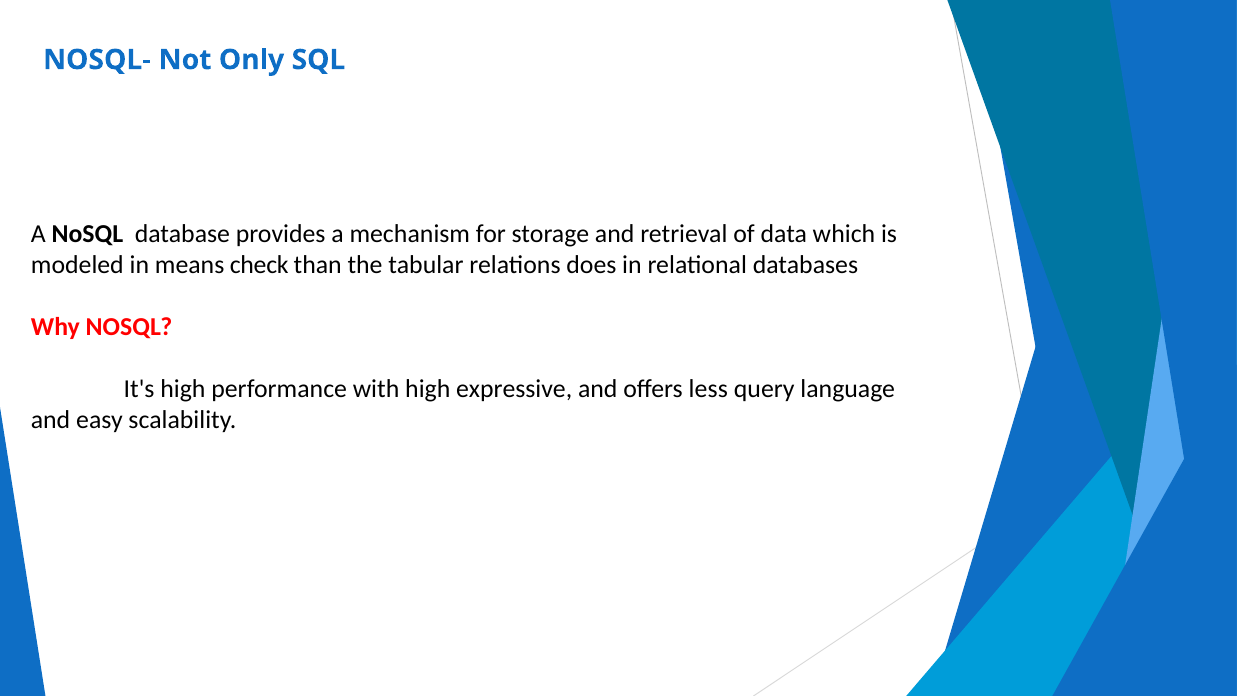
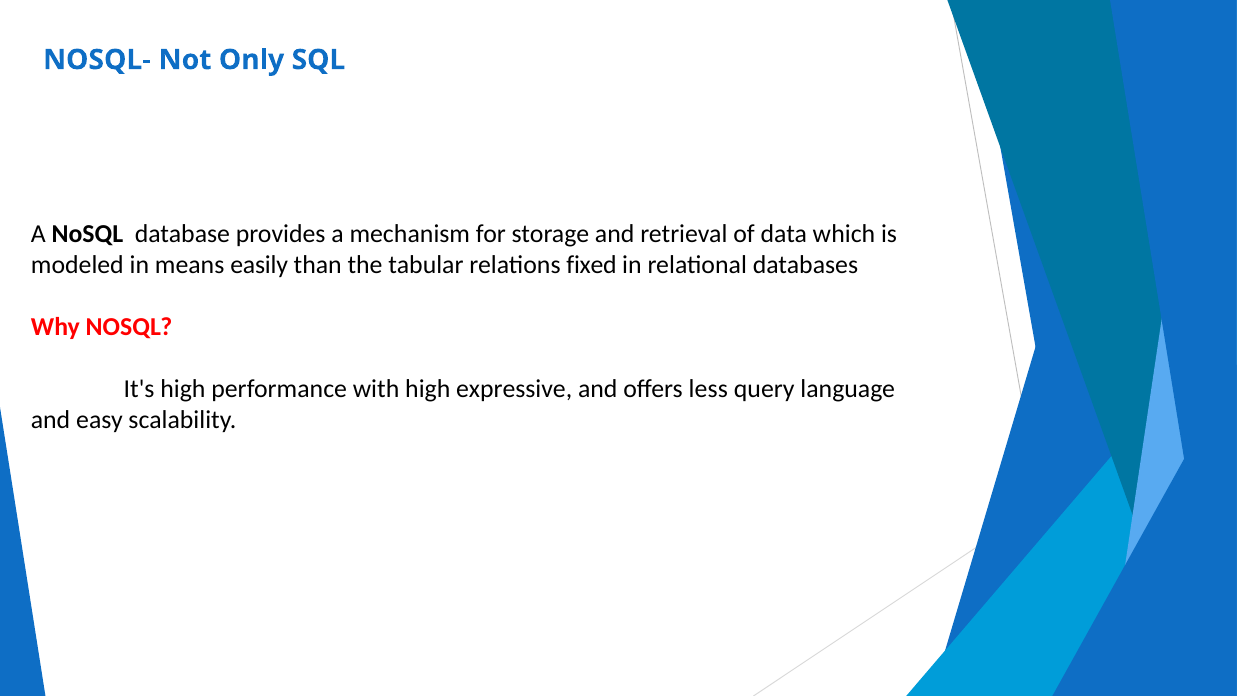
check: check -> easily (259, 265)
does: does -> fixed (592, 265)
